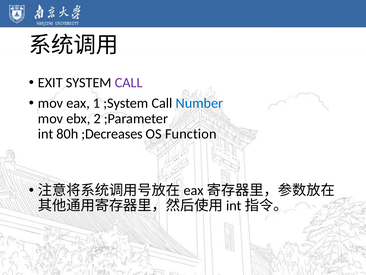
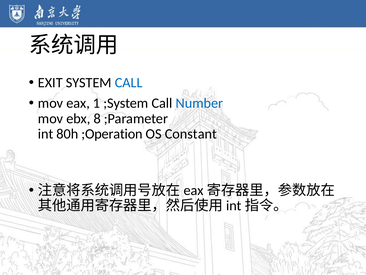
CALL colour: purple -> blue (129, 83)
2: 2 -> 8 (97, 118)
;Decreases: ;Decreases -> ;Operation (112, 134)
Function: Function -> Constant (191, 134)
